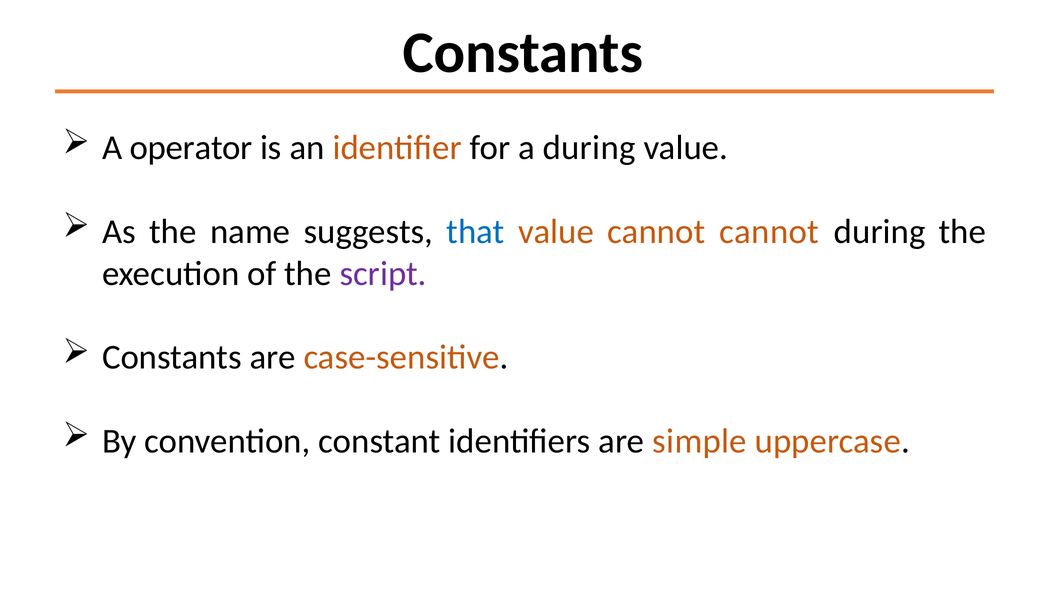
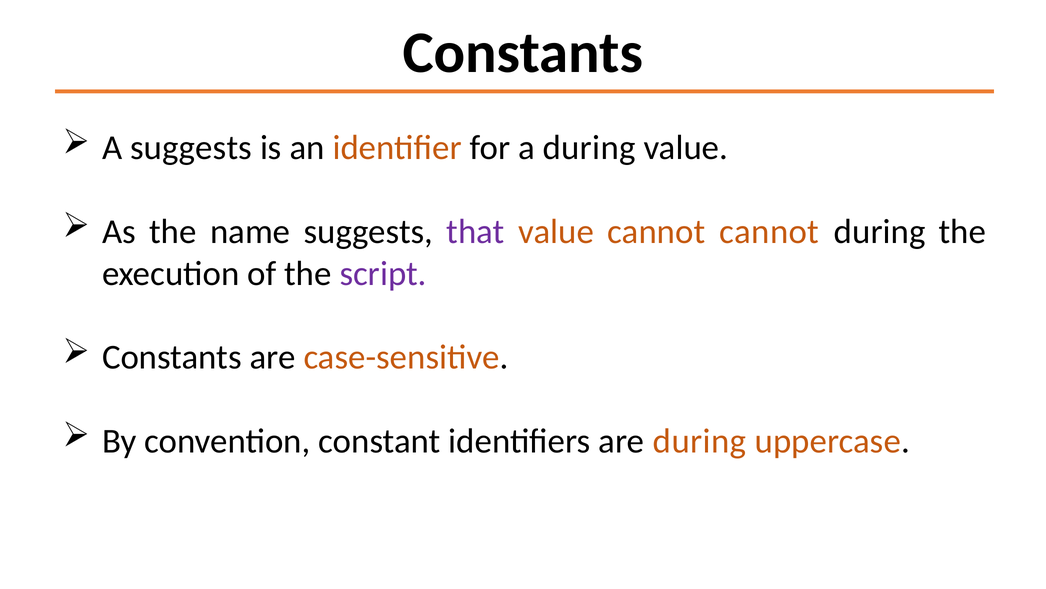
A operator: operator -> suggests (191, 148)
that colour: blue -> purple (476, 231)
are simple: simple -> during (699, 441)
